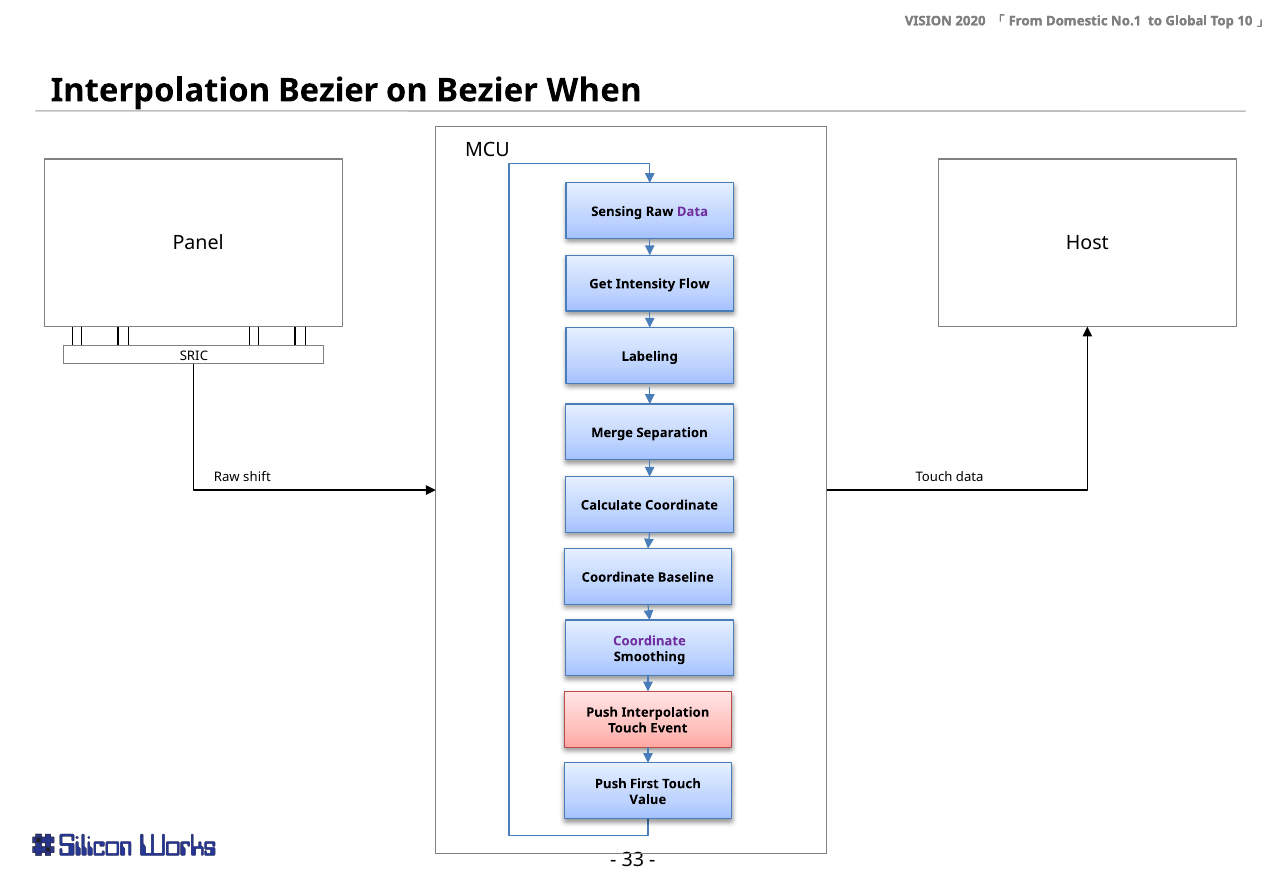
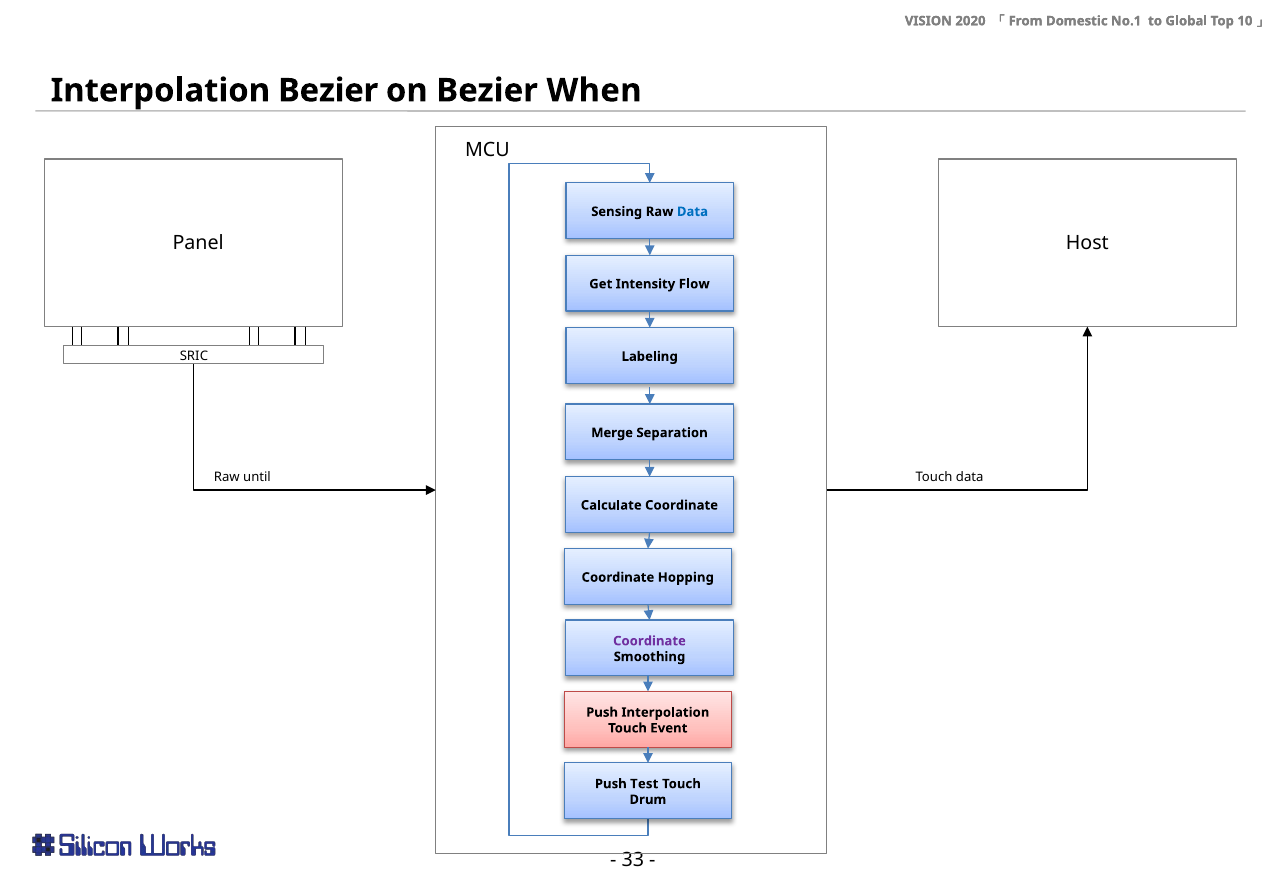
Data colour: purple -> blue (692, 212)
shift: shift -> until (257, 477)
Baseline: Baseline -> Hopping (686, 577)
First: First -> Test (644, 784)
Value: Value -> Drum (648, 799)
